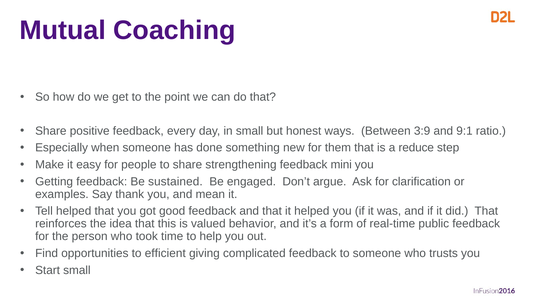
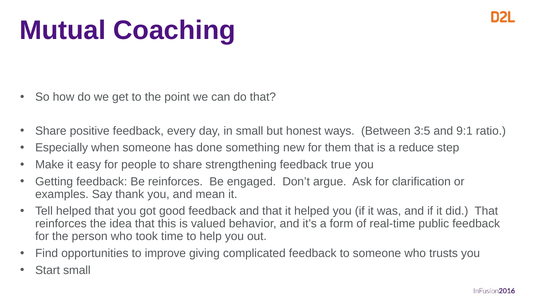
3:9: 3:9 -> 3:5 (422, 131)
mini: mini -> true (341, 165)
Be sustained: sustained -> reinforces (175, 182)
efficient: efficient -> improve (165, 253)
